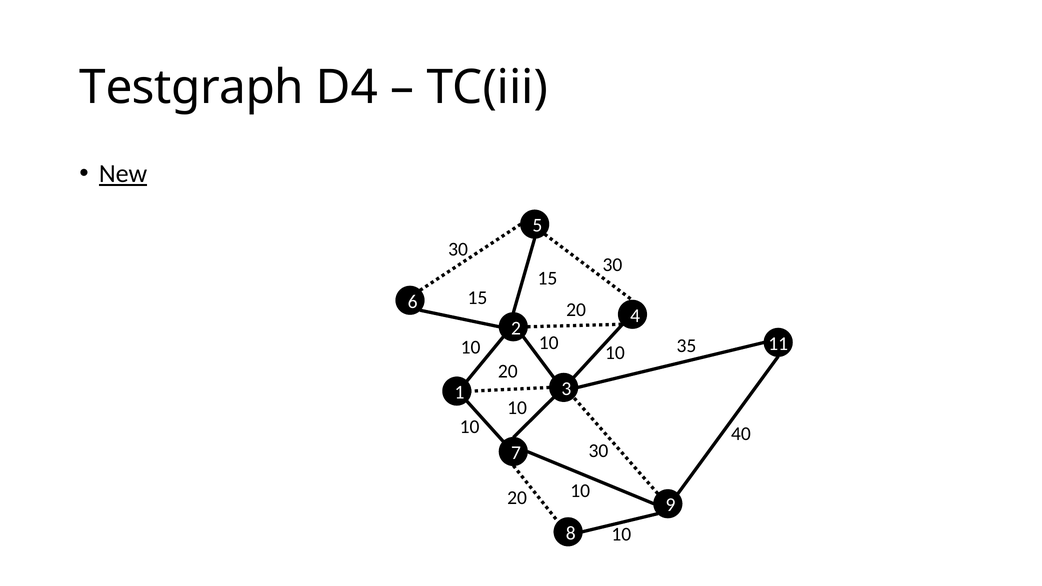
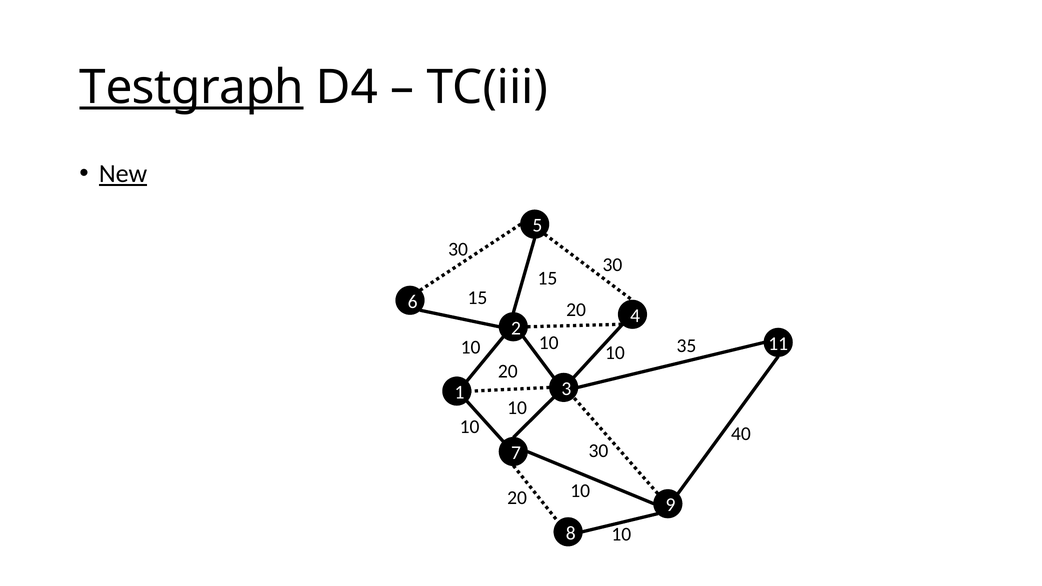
Testgraph underline: none -> present (192, 88)
